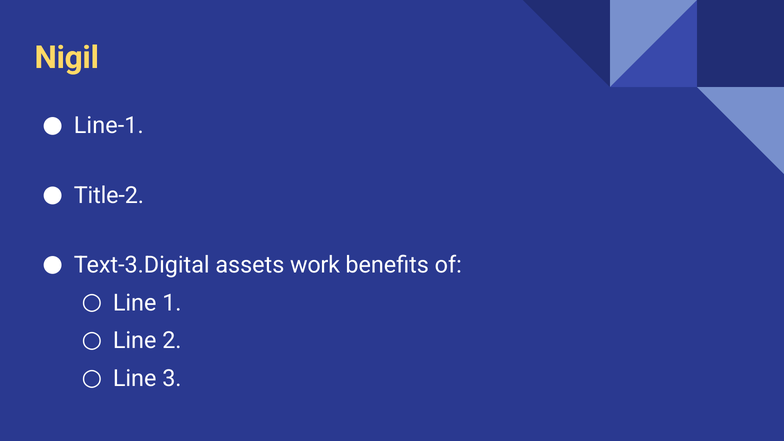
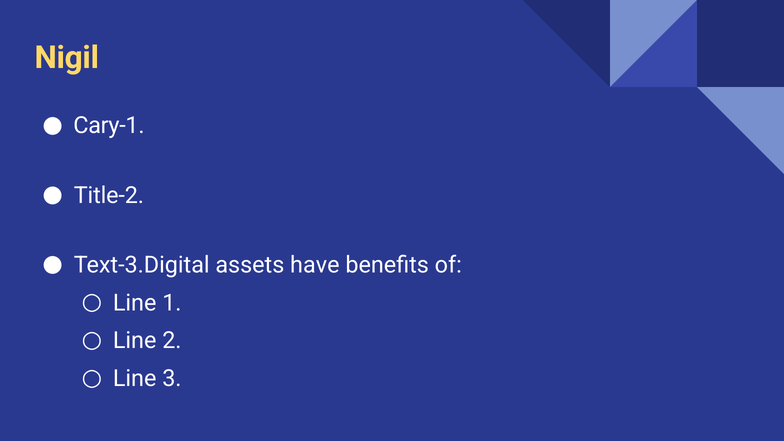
Line-1: Line-1 -> Cary-1 (109, 126)
work: work -> have (315, 265)
